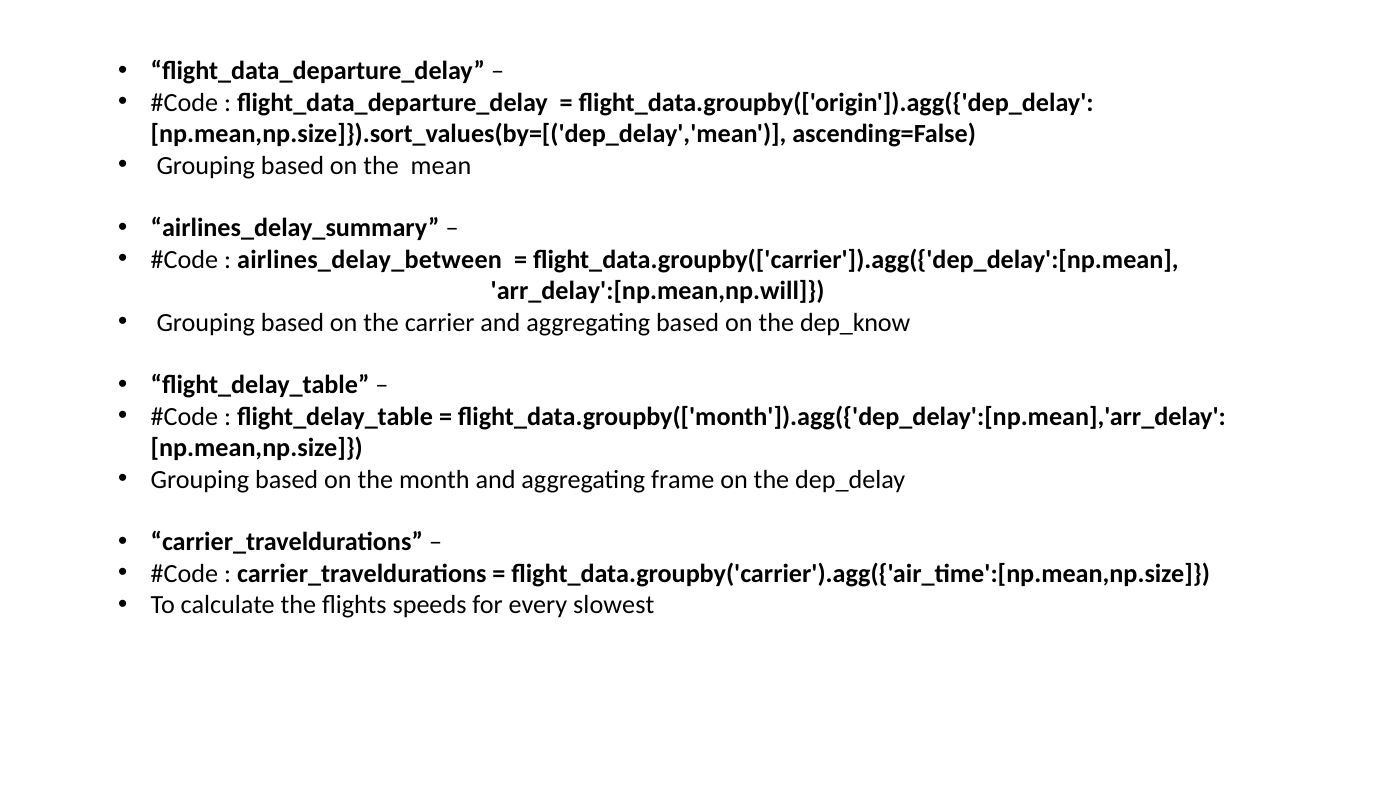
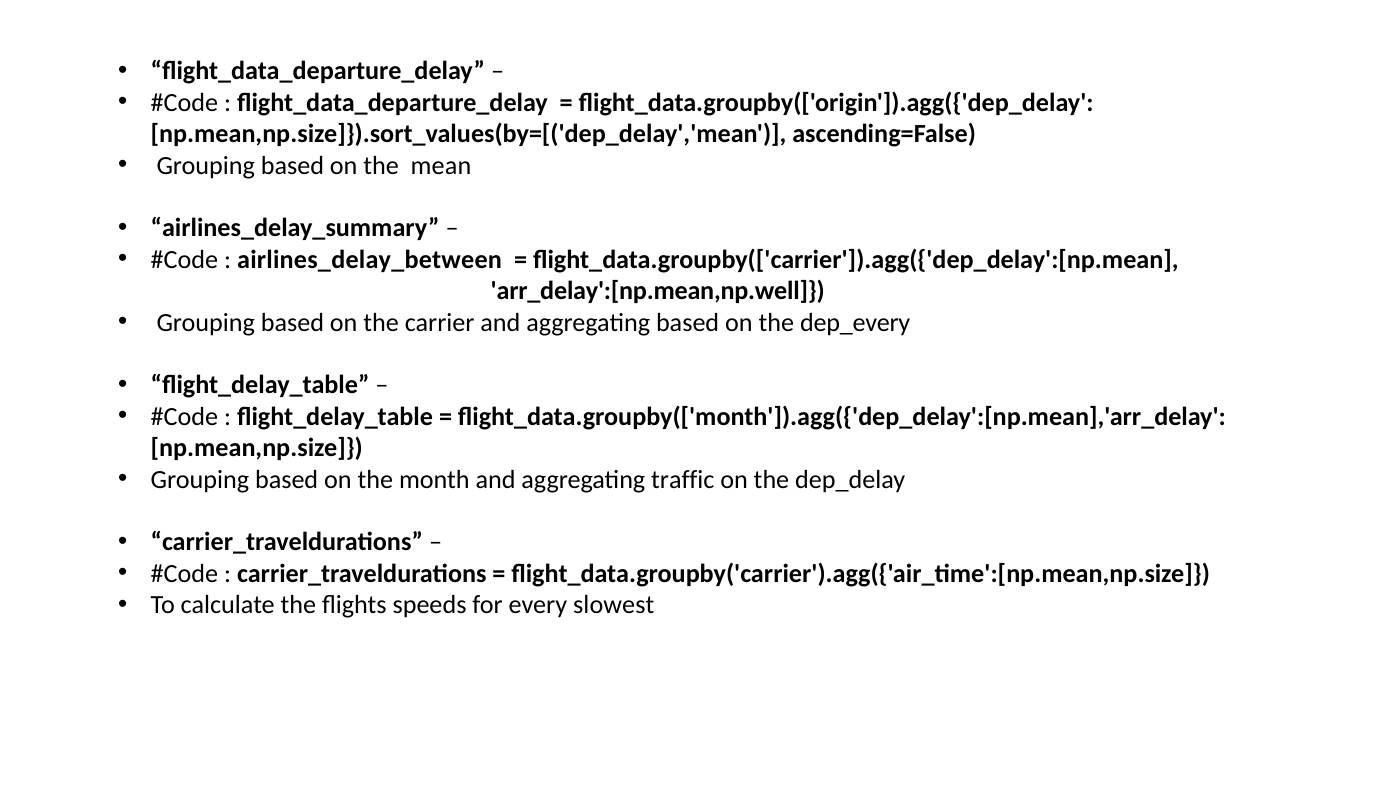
arr_delay':[np.mean,np.will: arr_delay':[np.mean,np.will -> arr_delay':[np.mean,np.well (658, 291)
dep_know: dep_know -> dep_every (855, 322)
frame: frame -> traffic (683, 480)
